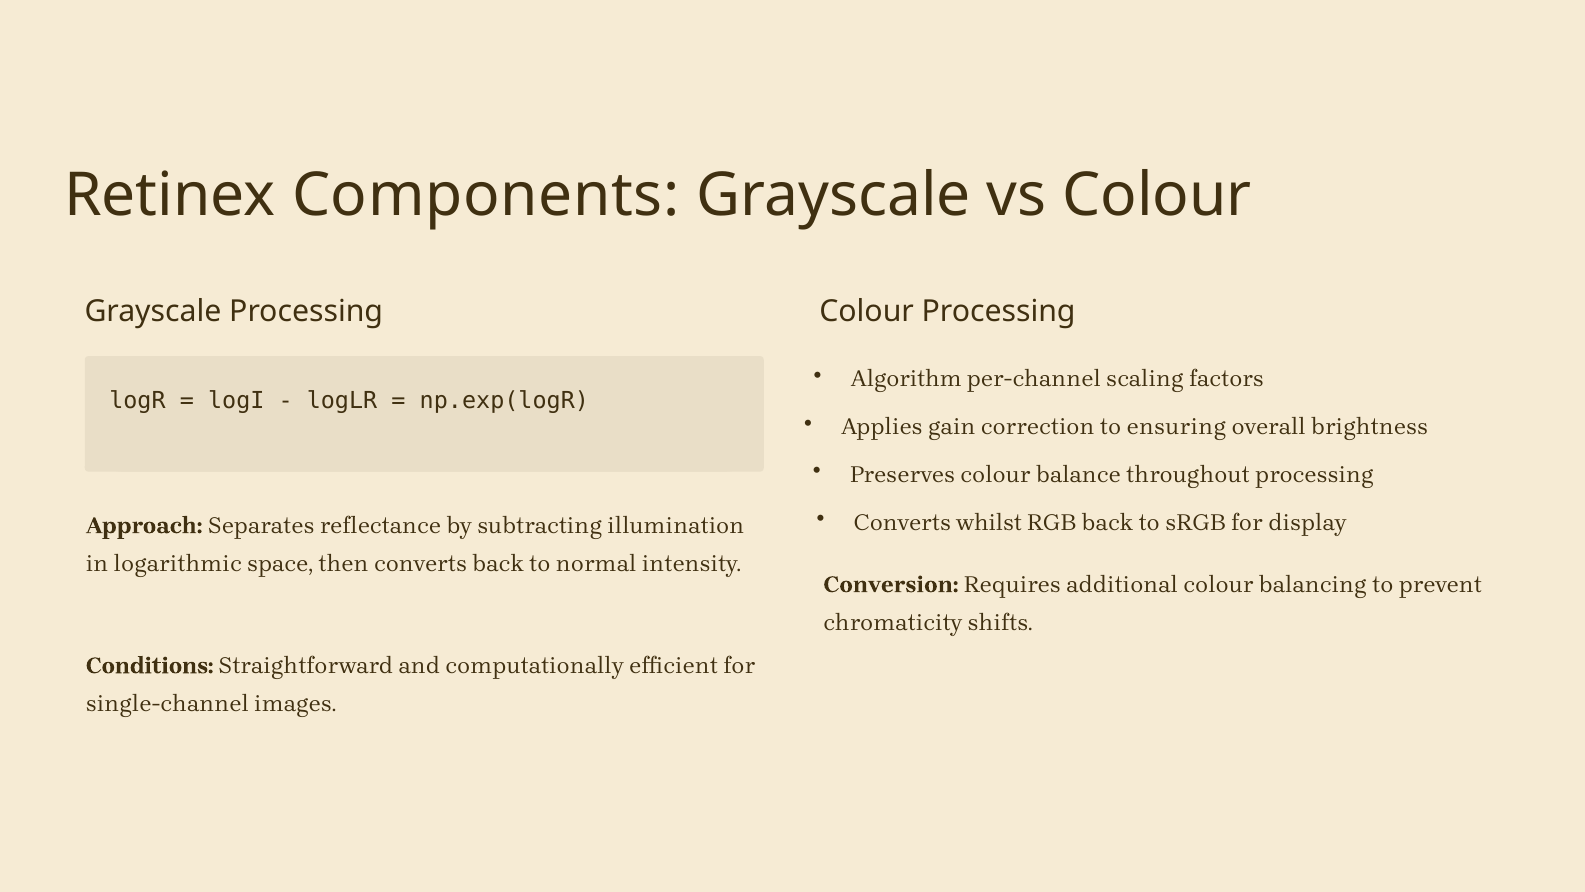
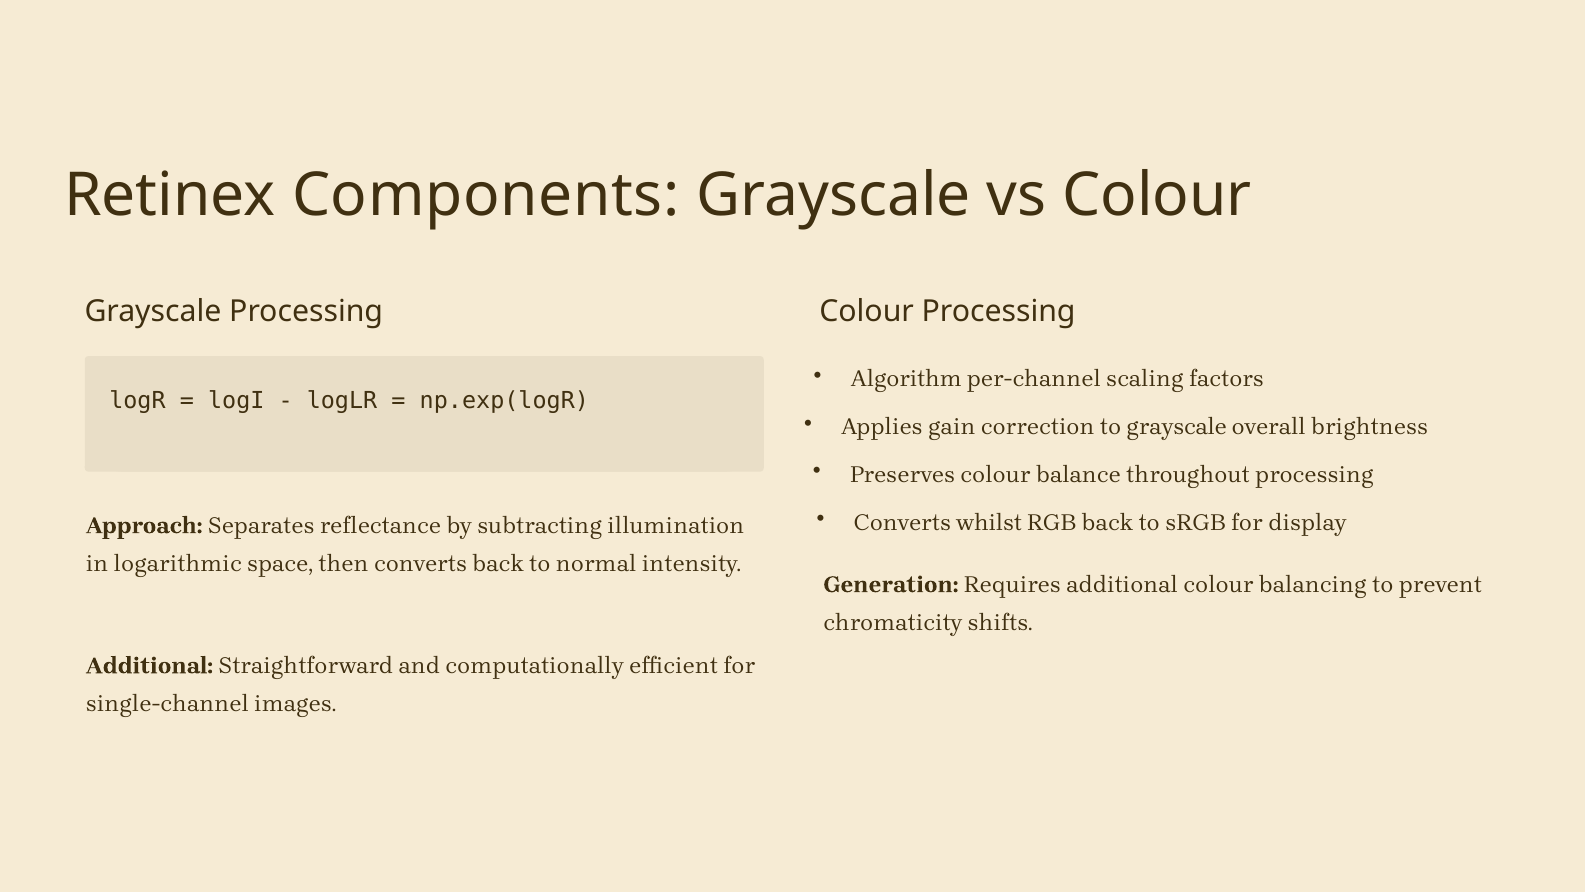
to ensuring: ensuring -> grayscale (1177, 427)
Conversion: Conversion -> Generation (891, 584)
Conditions: Conditions -> Additional (149, 665)
